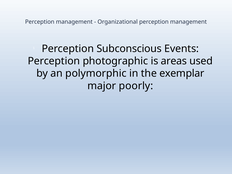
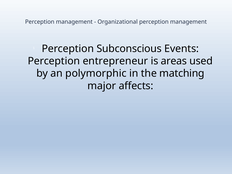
photographic: photographic -> entrepreneur (115, 61)
exemplar: exemplar -> matching (182, 73)
poorly: poorly -> affects (136, 86)
